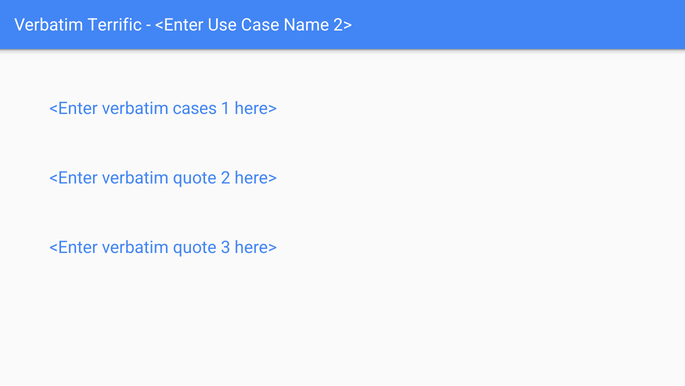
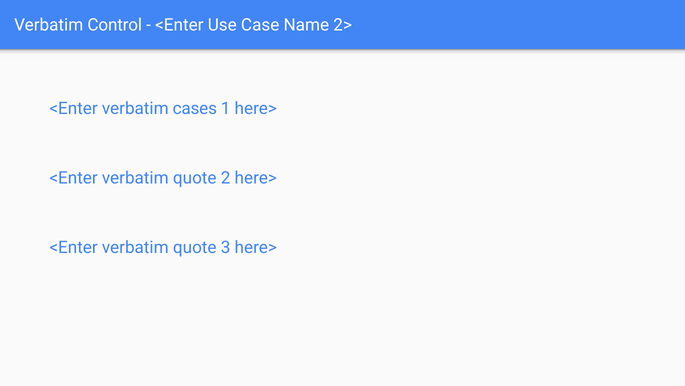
Terrific: Terrific -> Control (115, 25)
